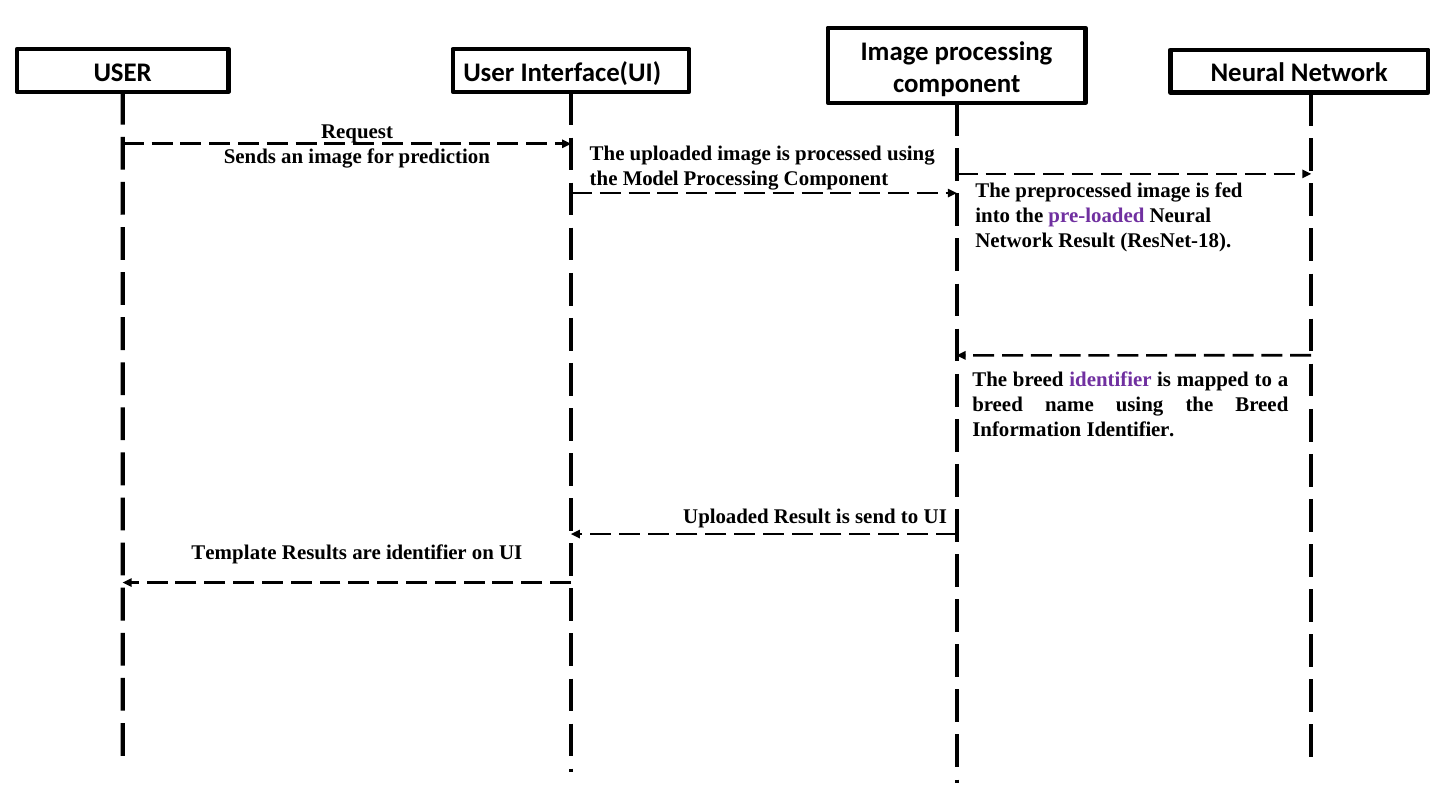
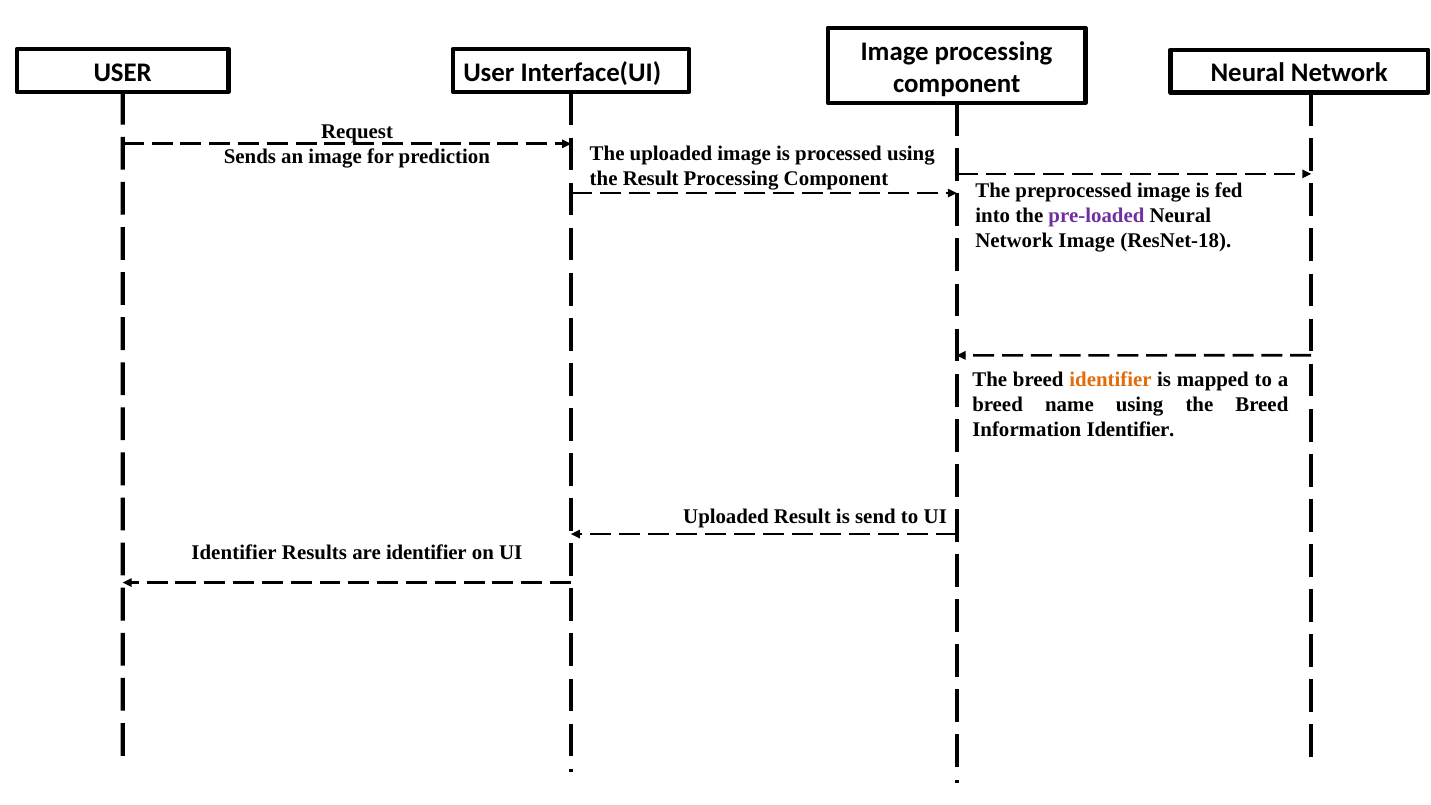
the Model: Model -> Result (651, 179)
Network Result: Result -> Image (1087, 240)
identifier colour: purple -> orange (1110, 380)
Template: Template -> Identifier (234, 553)
